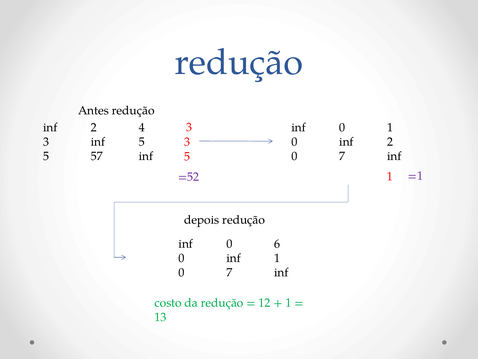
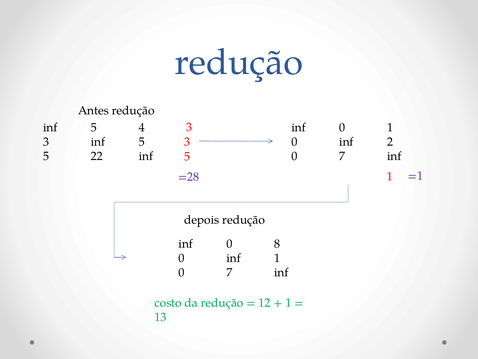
2: 2 -> 5 (94, 127)
57: 57 -> 22 (97, 156)
=52: =52 -> =28 (189, 177)
6: 6 -> 8 (277, 243)
